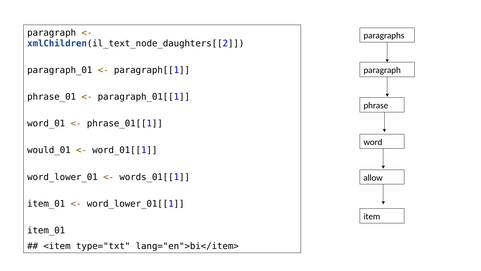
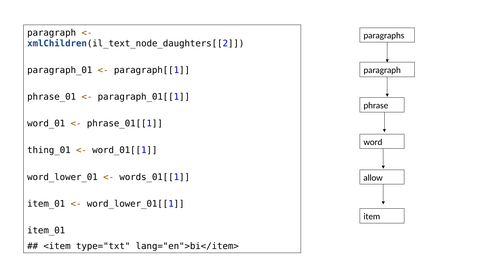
would_01: would_01 -> thing_01 (49, 150)
